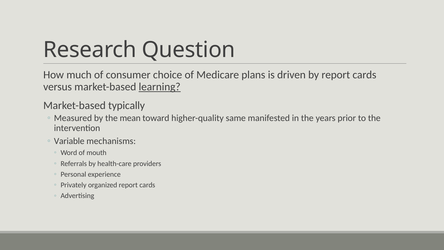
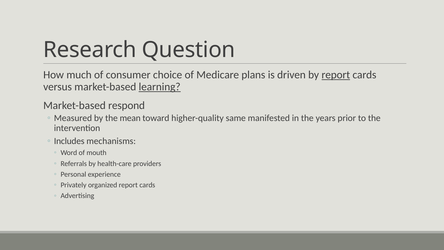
report underline: none -> present (336, 75)
typically: typically -> respond (127, 105)
Variable: Variable -> Includes (69, 141)
